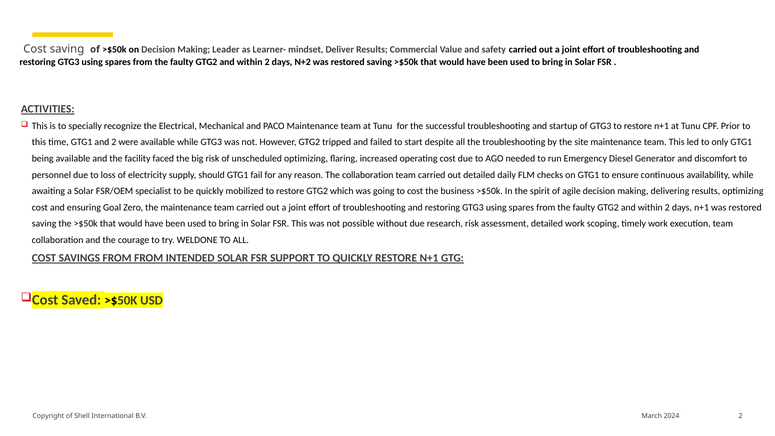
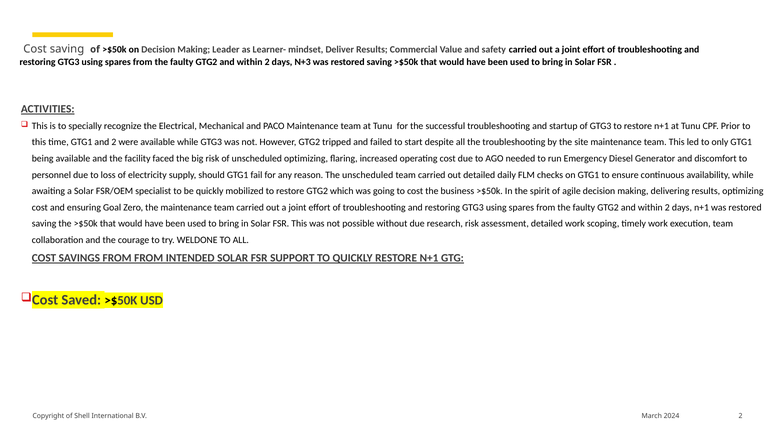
N+2: N+2 -> N+3 (303, 62)
The collaboration: collaboration -> unscheduled (368, 175)
